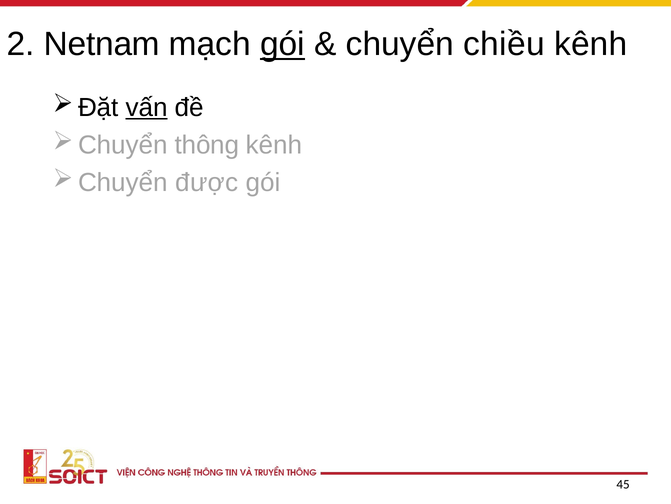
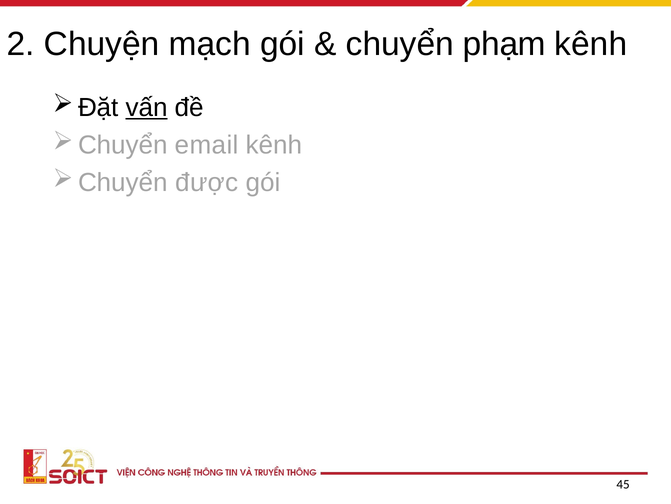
Netnam: Netnam -> Chuyện (102, 44)
gói underline: present -> none (282, 44)
chiều: chiều -> phạm (504, 44)
thông: thông -> email (207, 145)
